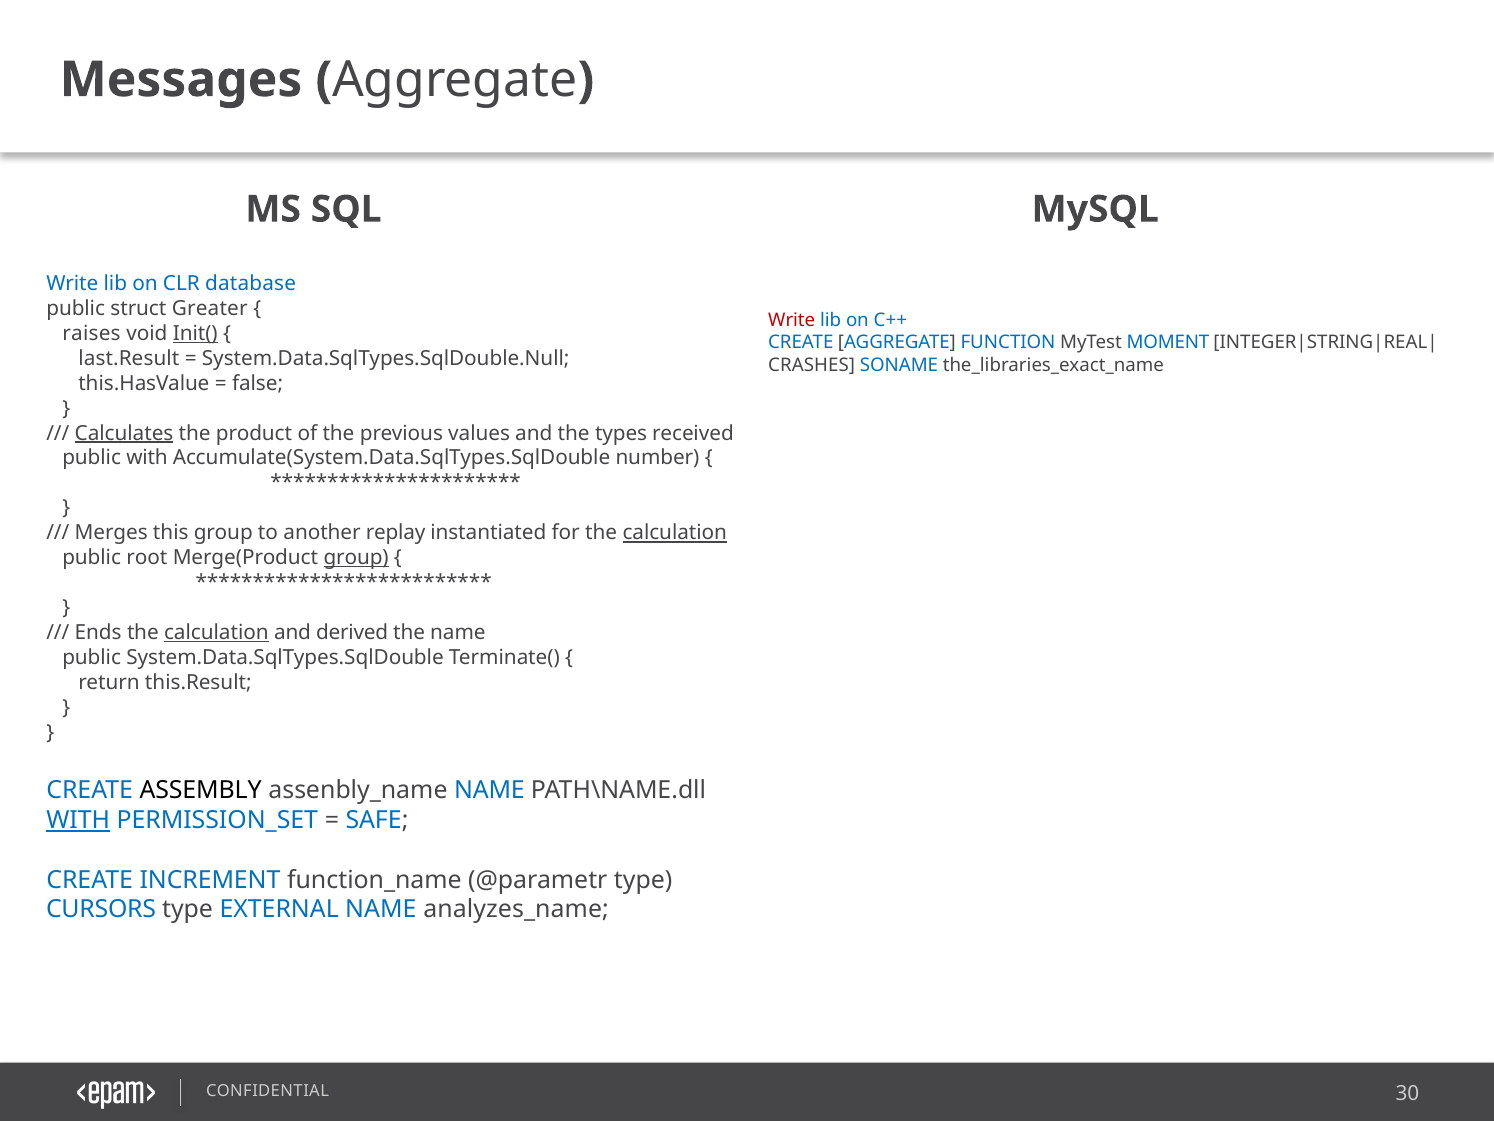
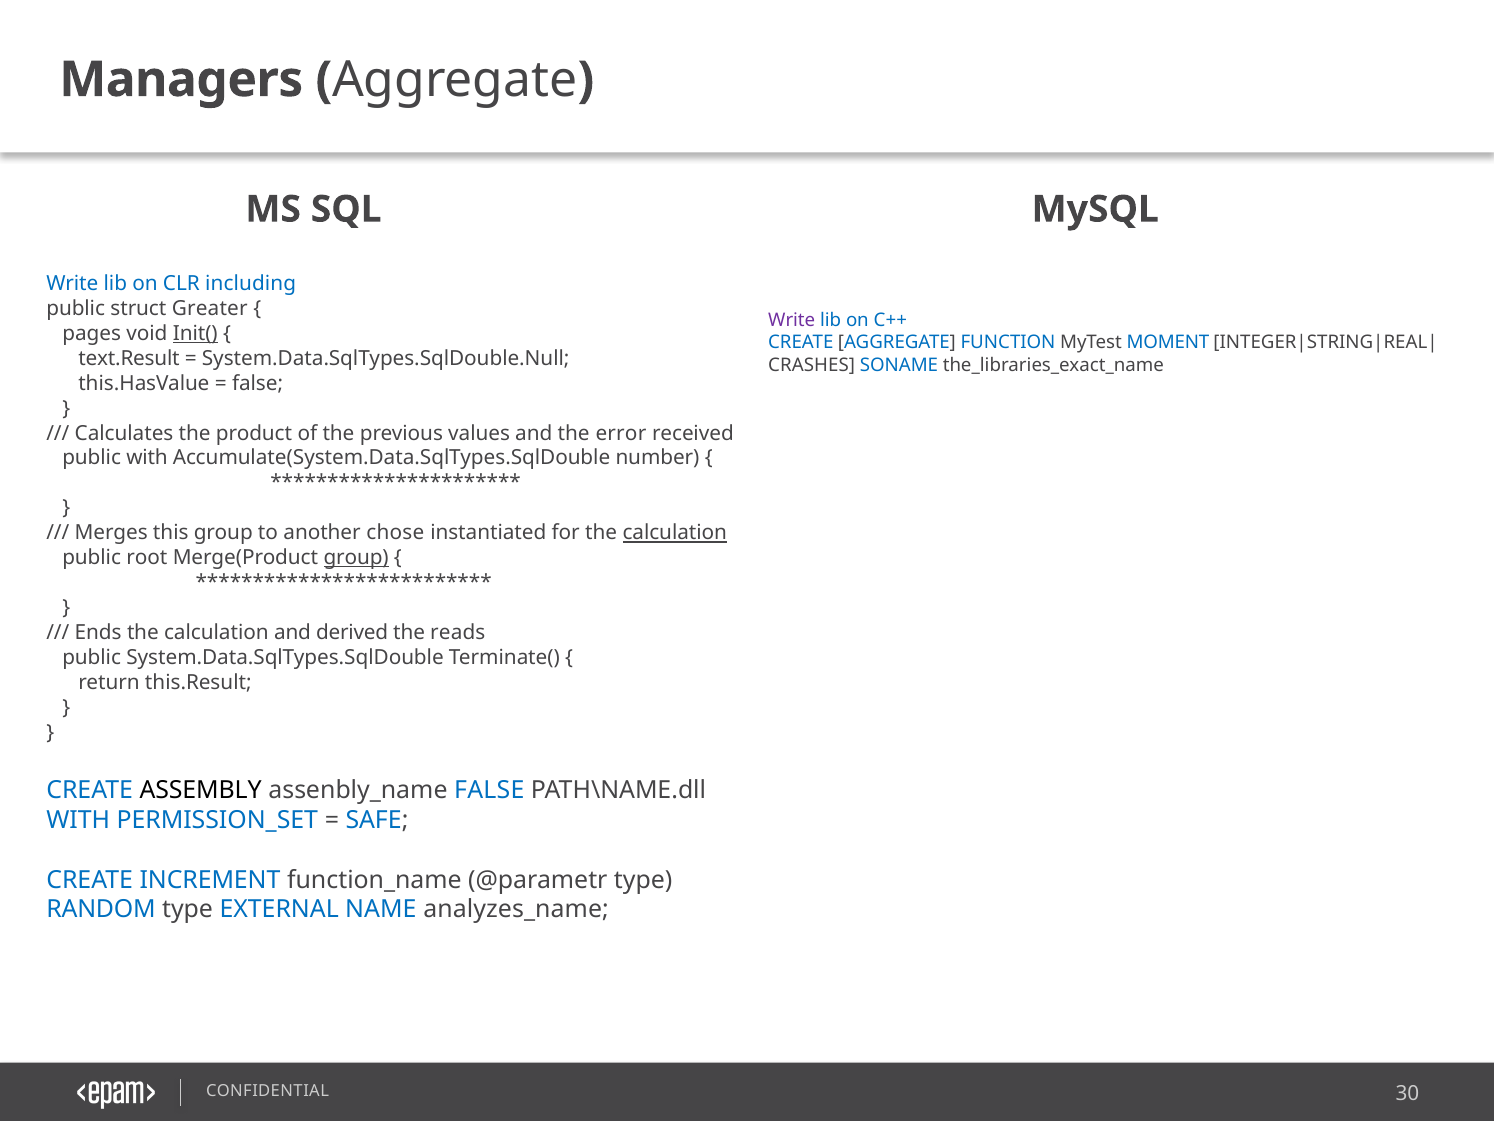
Messages: Messages -> Managers (181, 80)
database: database -> including (251, 283)
Write colour: red -> purple (792, 320)
raises: raises -> pages (92, 333)
last.Result: last.Result -> text.Result (129, 358)
Calculates underline: present -> none (124, 433)
types: types -> error (621, 433)
replay: replay -> chose (395, 533)
calculation underline: present -> none (216, 633)
the name: name -> reads (458, 633)
assenbly_name NAME: NAME -> FALSE (489, 790)
WITH underline: present -> none (78, 820)
CURSORS: CURSORS -> RANDOM (101, 909)
